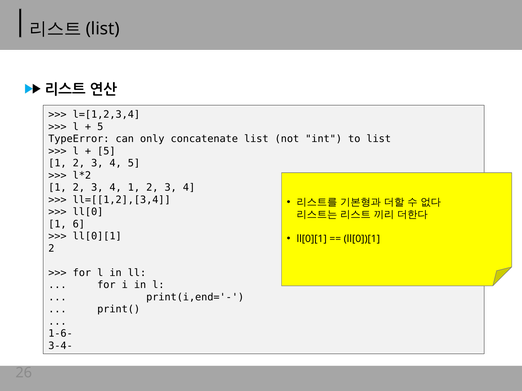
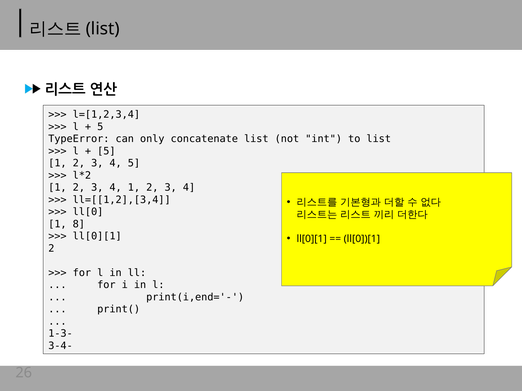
6: 6 -> 8 (79, 224)
1-6-: 1-6- -> 1-3- (60, 334)
